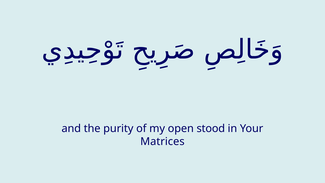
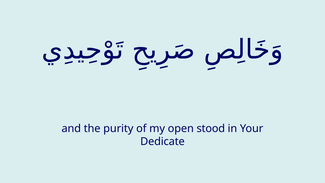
Matrices: Matrices -> Dedicate (162, 141)
